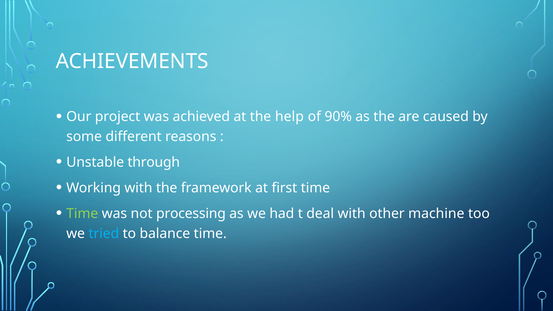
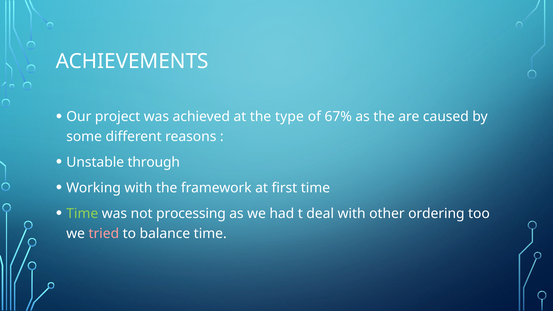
help: help -> type (289, 117)
90%: 90% -> 67% (338, 117)
machine: machine -> ordering (436, 214)
tried colour: light blue -> pink (104, 234)
